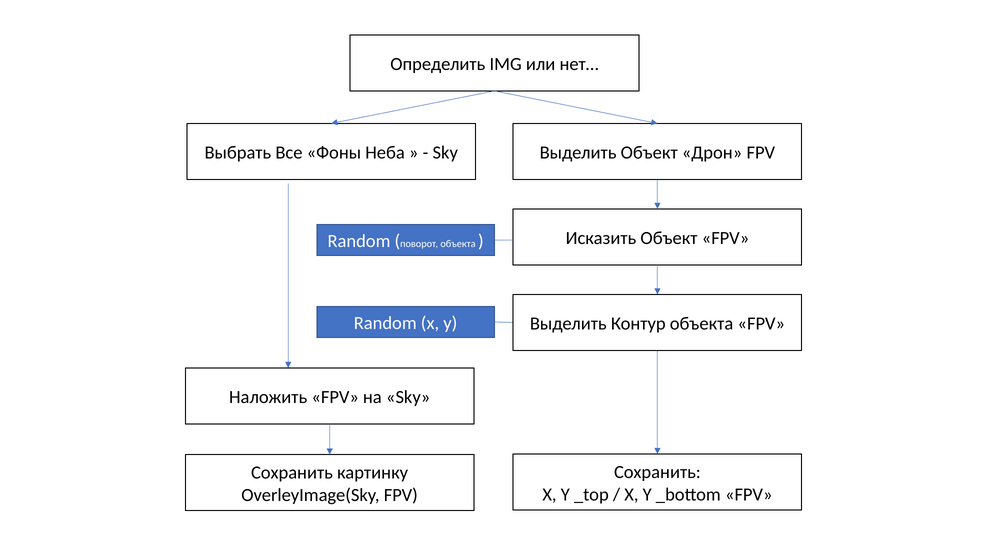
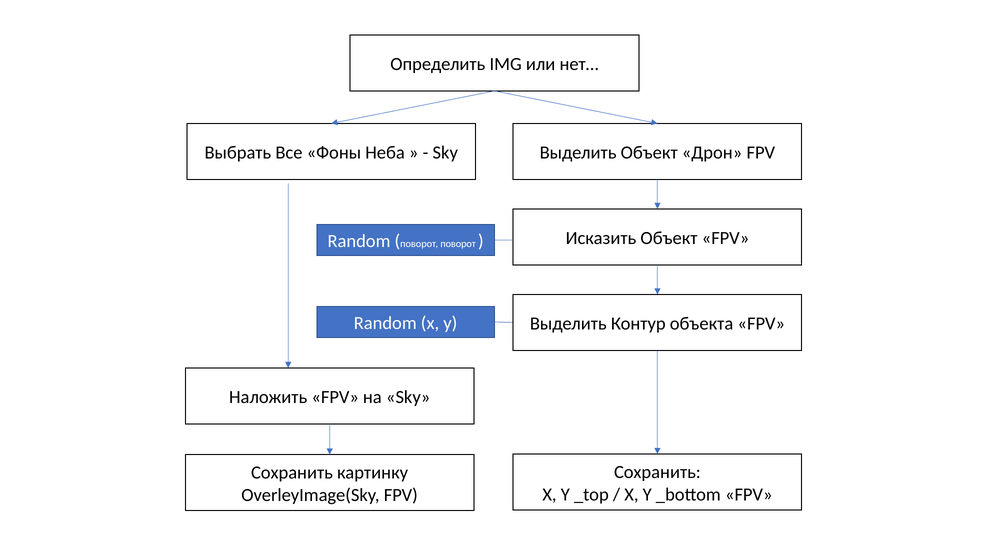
поворот объекта: объекта -> поворот (458, 244)
